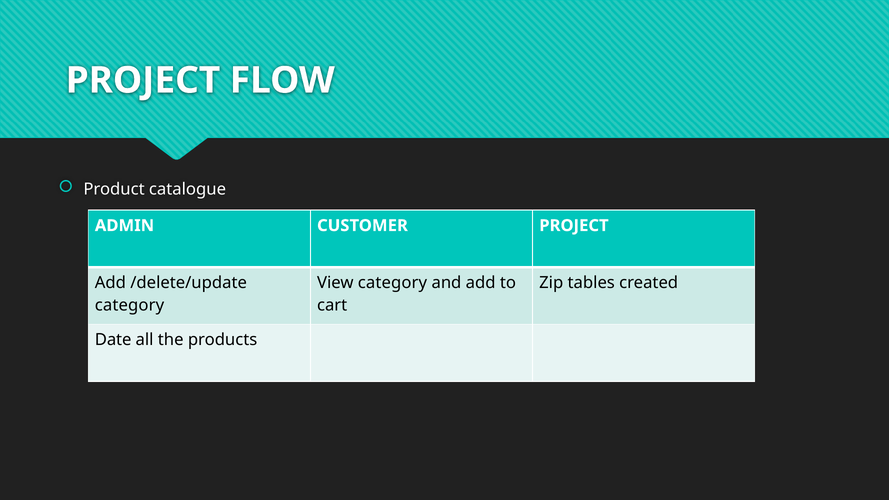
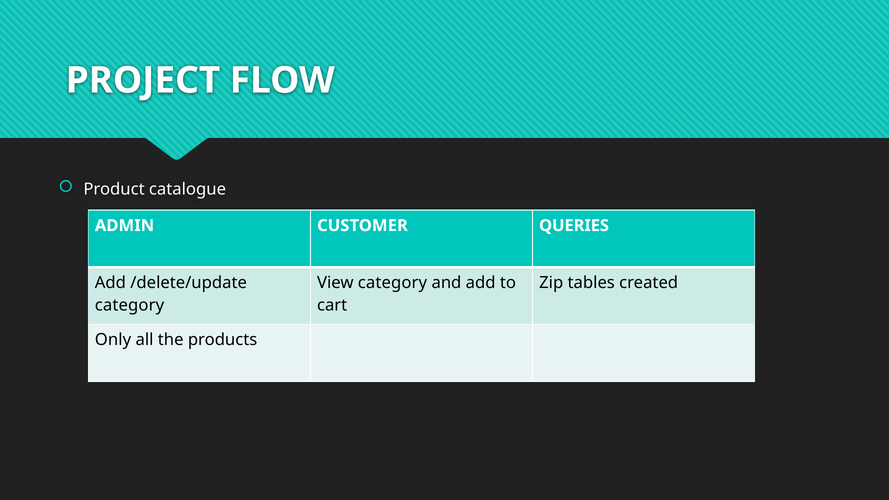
CUSTOMER PROJECT: PROJECT -> QUERIES (574, 226)
Date: Date -> Only (113, 340)
